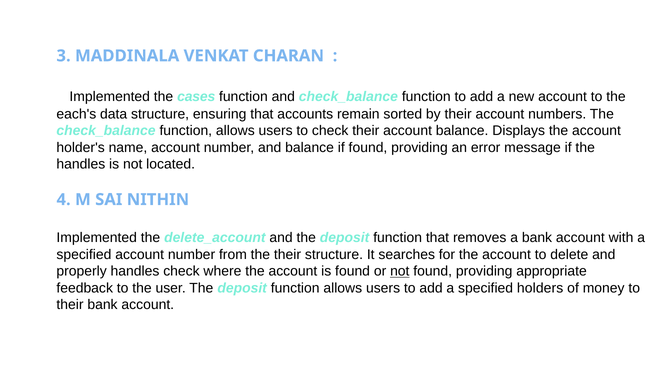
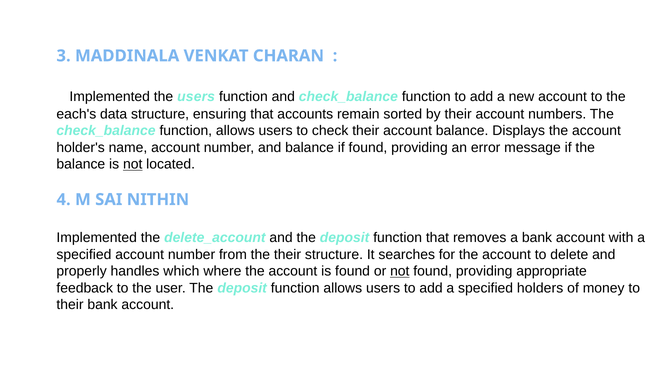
the cases: cases -> users (196, 97)
handles: handles -> balance (81, 164)
not underline: none -> present (133, 164)
handles check: check -> which (181, 271)
